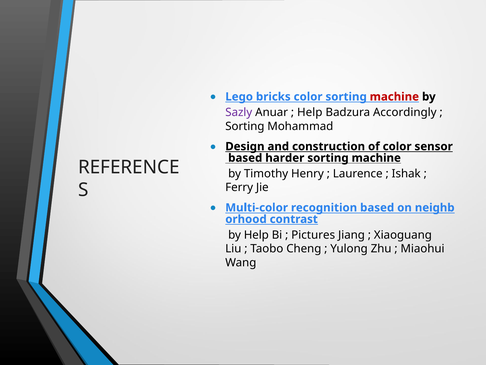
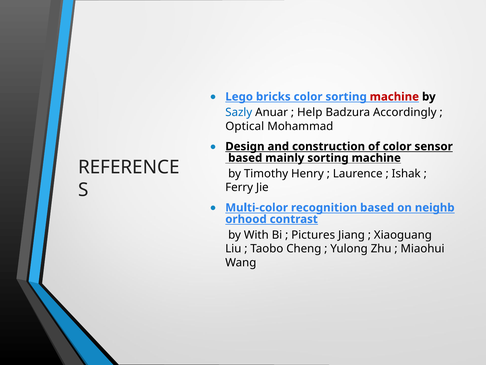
Sazly colour: purple -> blue (239, 112)
Sorting: Sorting -> Optical (245, 126)
harder: harder -> mainly (285, 158)
by Help: Help -> With (256, 235)
